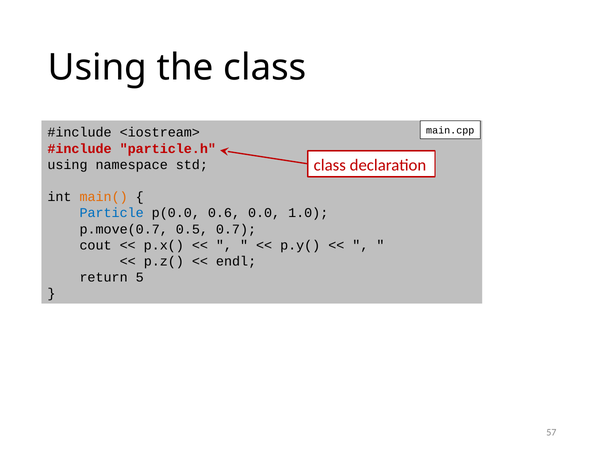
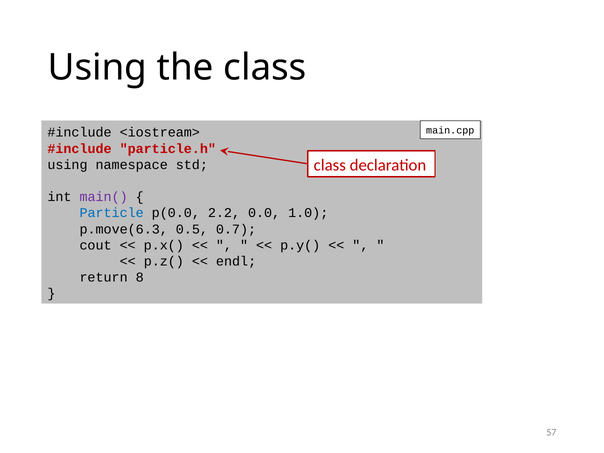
main( colour: orange -> purple (104, 197)
0.6: 0.6 -> 2.2 (224, 213)
p.move(0.7: p.move(0.7 -> p.move(6.3 (124, 229)
5: 5 -> 8 (140, 277)
